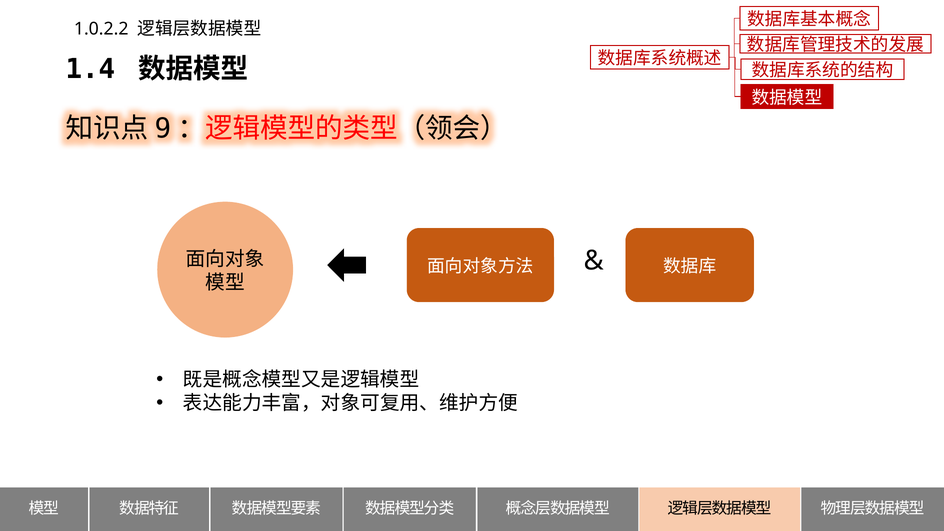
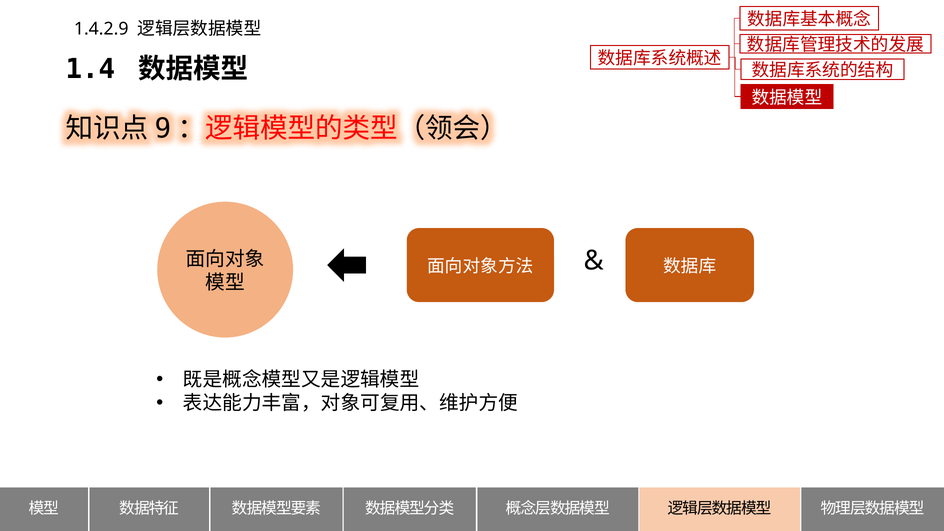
1.0.2.2: 1.0.2.2 -> 1.4.2.9 (101, 29)
